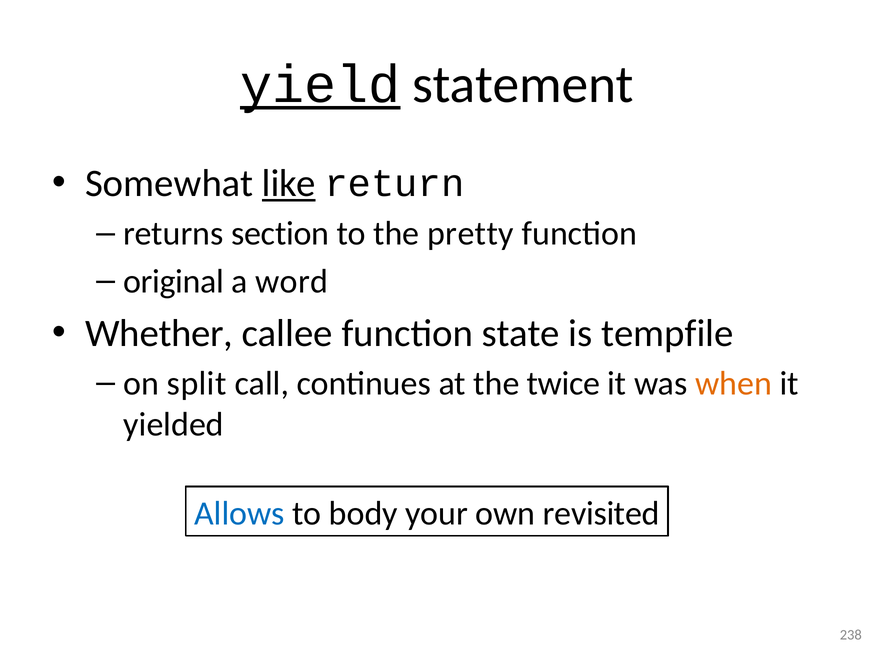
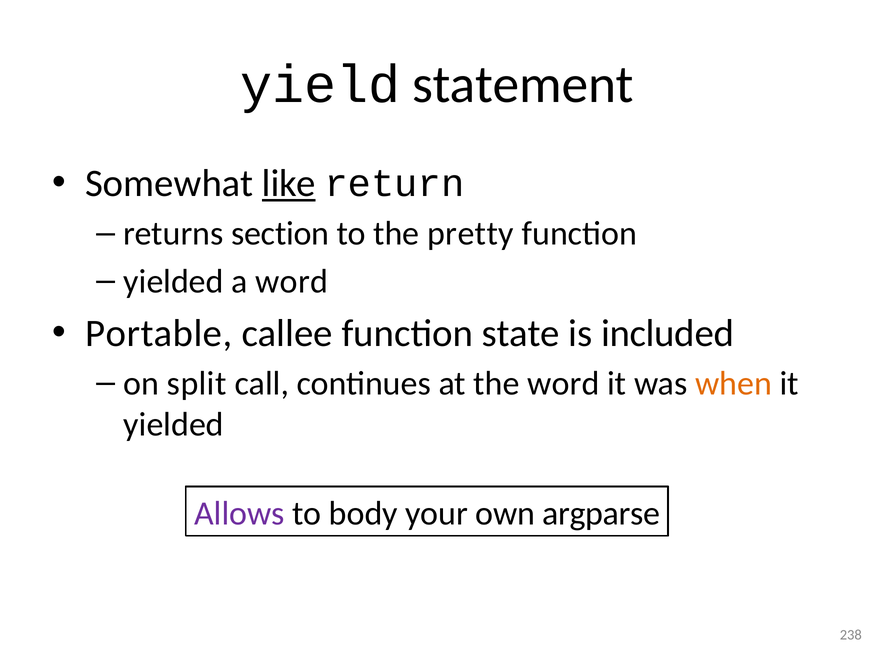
yield underline: present -> none (320, 85)
original: original -> yielded (174, 281)
Whether: Whether -> Portable (159, 333)
tempfile: tempfile -> included (668, 333)
the twice: twice -> word (563, 383)
Allows colour: blue -> purple (239, 513)
revisited: revisited -> argparse (601, 513)
